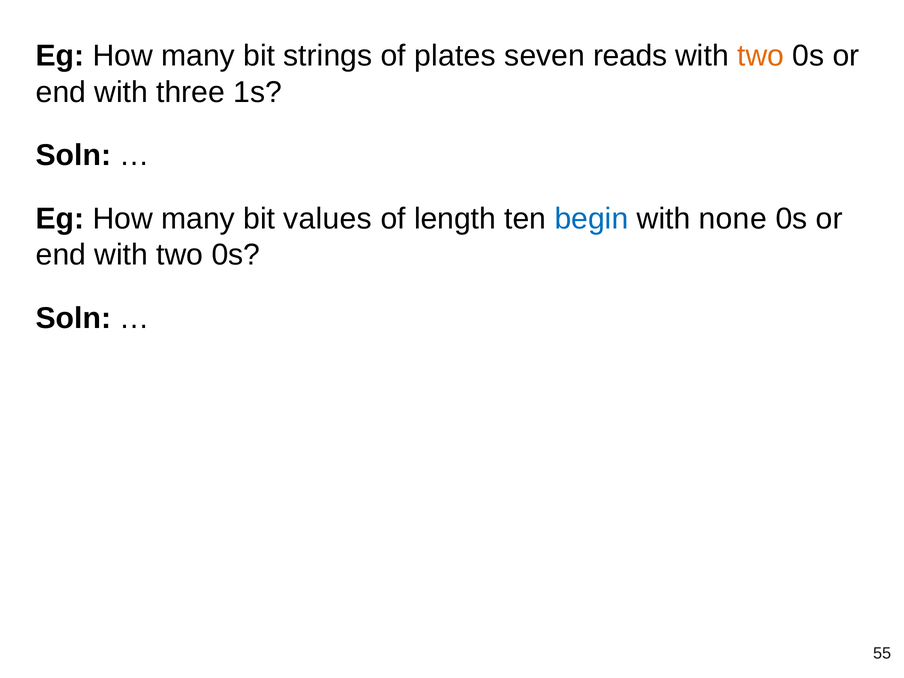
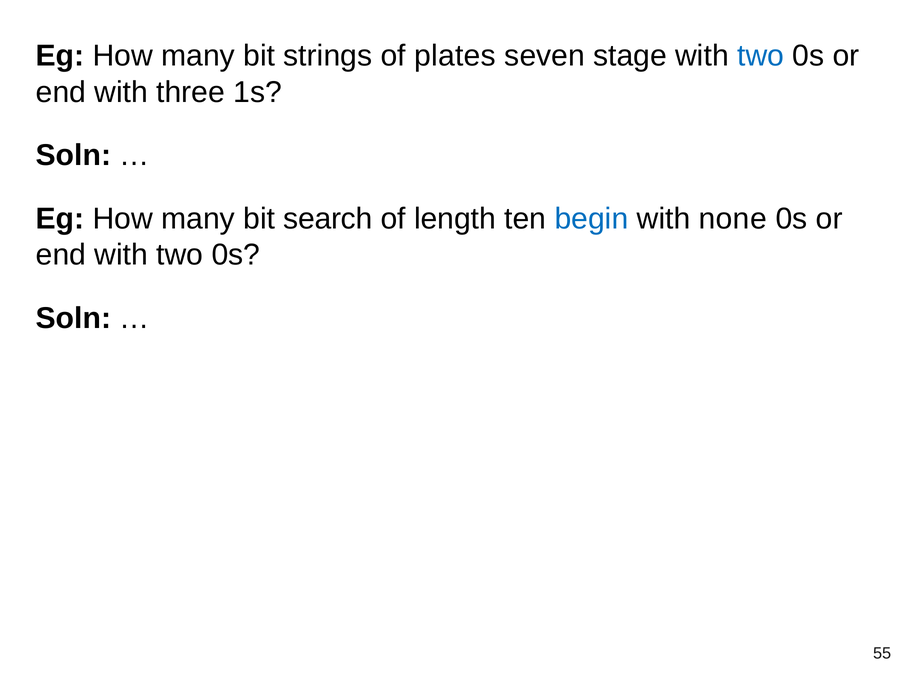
reads: reads -> stage (630, 56)
two colour: orange -> blue (761, 56)
values: values -> search (328, 219)
